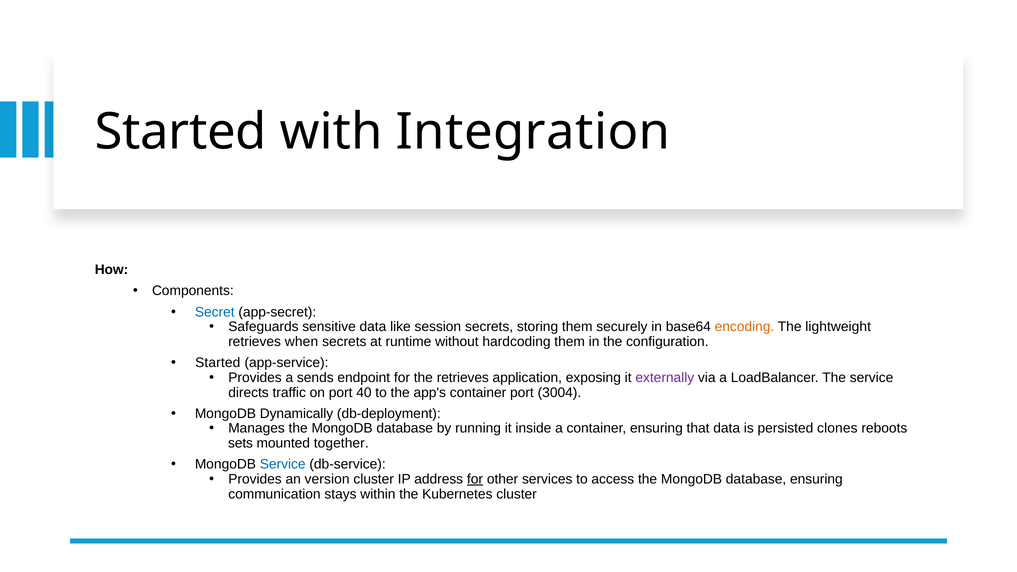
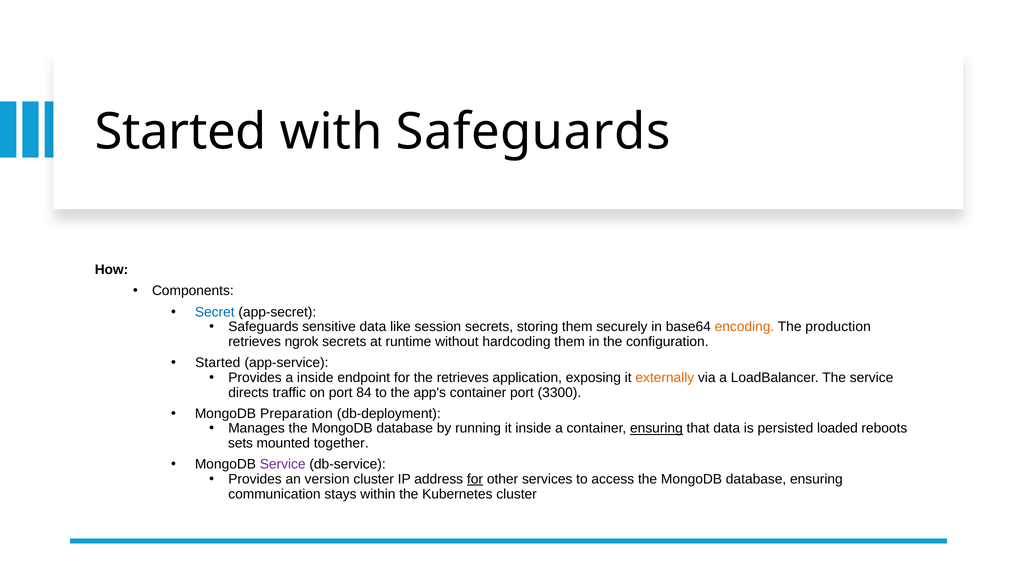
with Integration: Integration -> Safeguards (533, 132)
lightweight: lightweight -> production (838, 327)
when: when -> ngrok (302, 342)
a sends: sends -> inside (315, 378)
externally colour: purple -> orange (665, 378)
40: 40 -> 84 (364, 392)
3004: 3004 -> 3300 (559, 392)
Dynamically: Dynamically -> Preparation (296, 414)
ensuring underline: none -> present (656, 428)
clones: clones -> loaded (837, 428)
Service colour: blue -> purple (283, 464)
